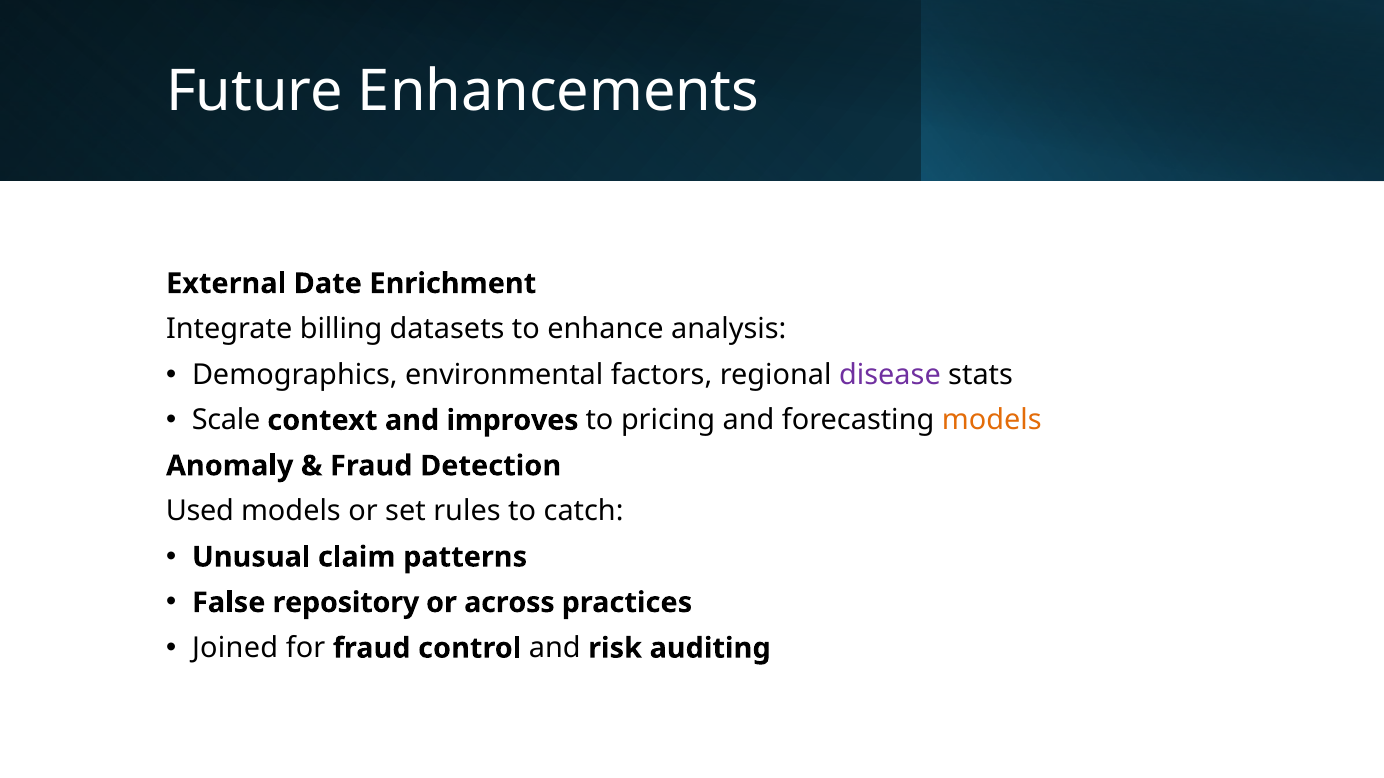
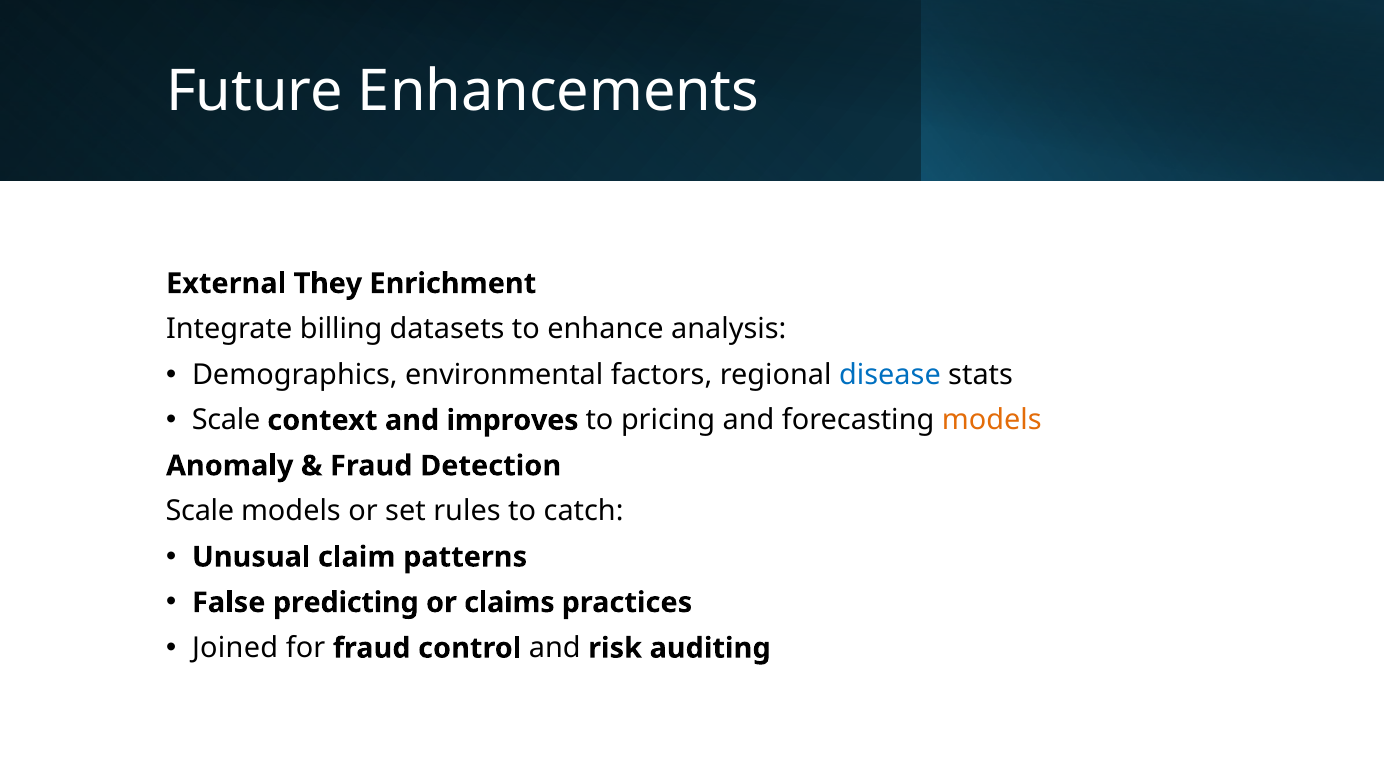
Date: Date -> They (328, 284)
disease colour: purple -> blue (890, 375)
Used: Used -> Scale (200, 512)
repository: repository -> predicting (346, 603)
across: across -> claims (509, 603)
